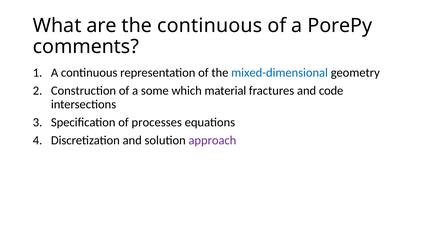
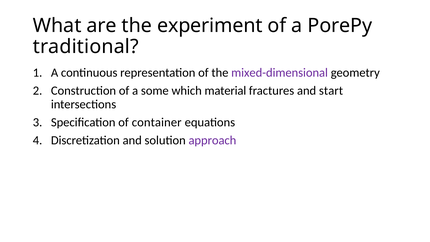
the continuous: continuous -> experiment (210, 25)
comments: comments -> traditional (86, 47)
mixed-dimensional colour: blue -> purple (280, 73)
code: code -> start (331, 91)
processes: processes -> container (157, 122)
